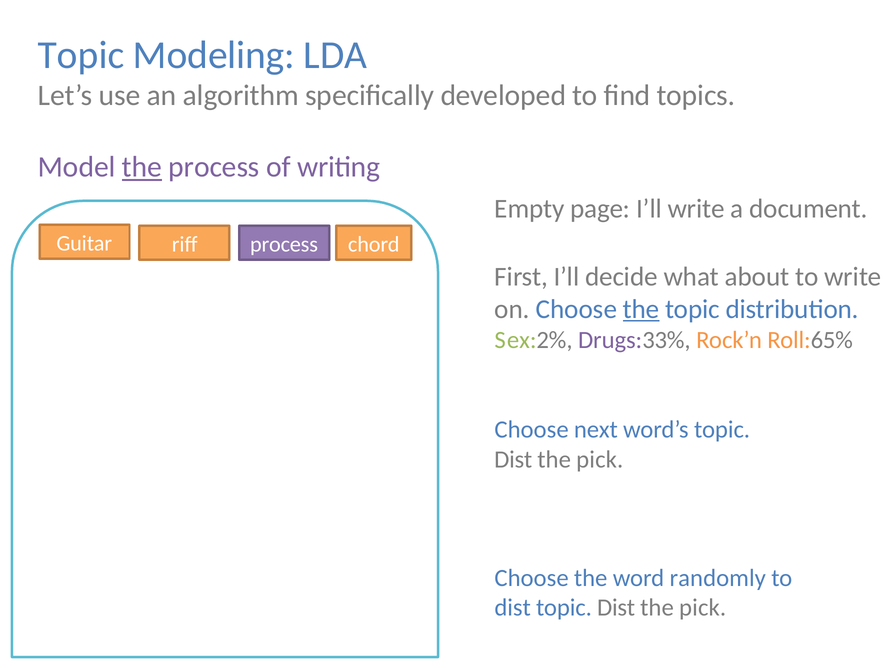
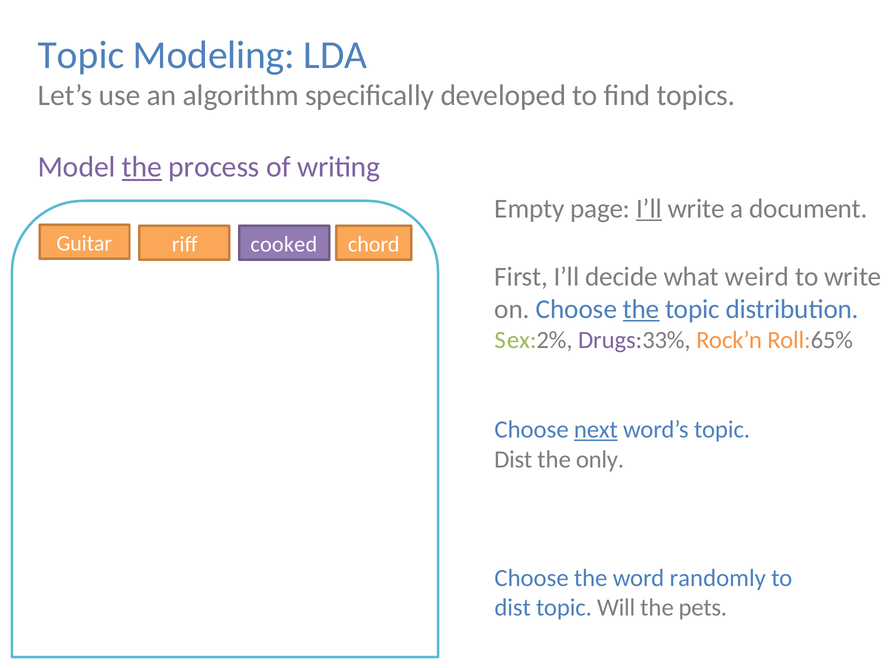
I’ll underline: none -> present (649, 208)
riﬀ process: process -> cooked (284, 244)
about: about -> weird (757, 276)
next underline: none -> present (596, 429)
pick: pick -> only (600, 459)
Dist: Dist -> Will (616, 607)
pick: pick -> pets (703, 607)
